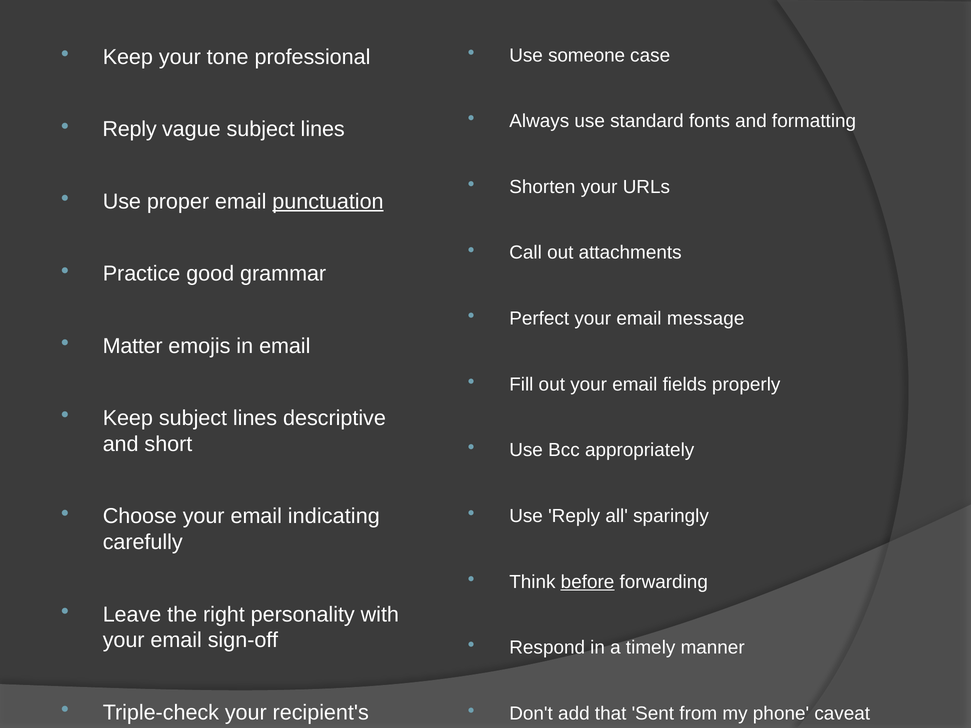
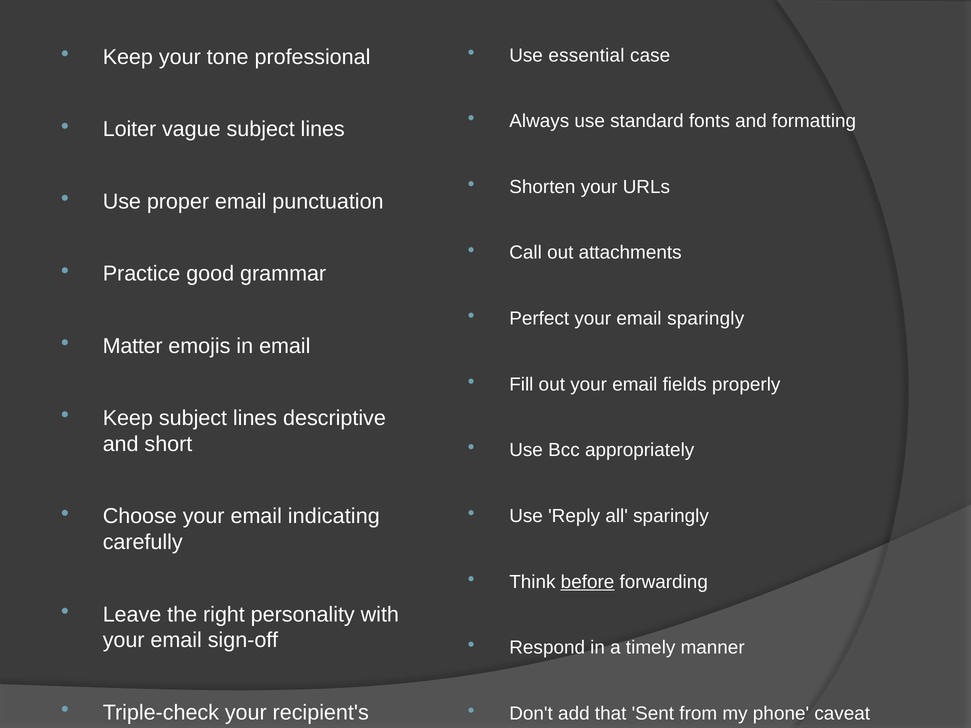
someone: someone -> essential (586, 55)
Reply: Reply -> Loiter (129, 129)
punctuation underline: present -> none (328, 202)
email message: message -> sparingly (706, 319)
